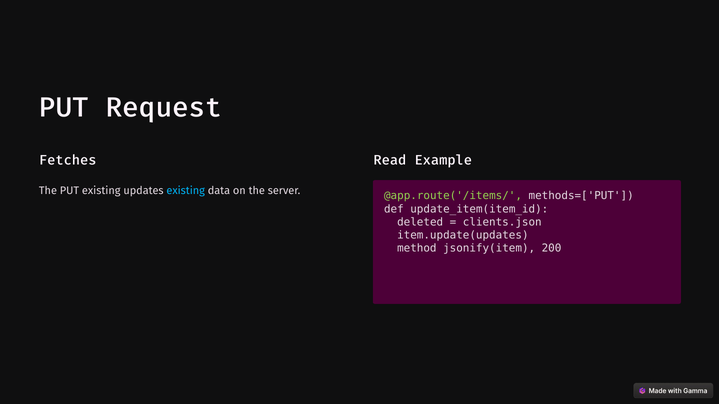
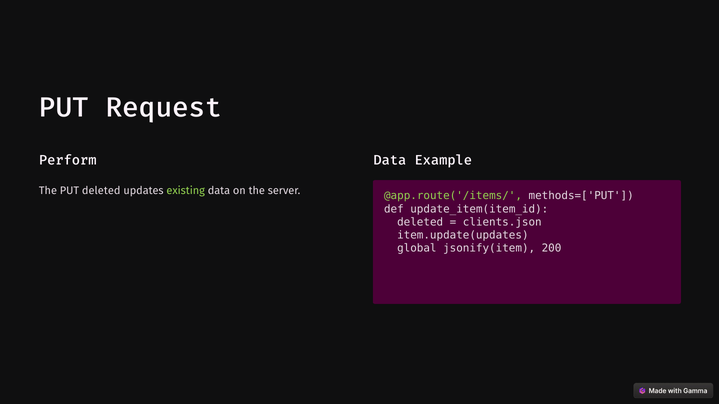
Fetches: Fetches -> Perform (68, 160)
Read: Read -> Data (390, 160)
PUT existing: existing -> deleted (101, 191)
existing colour: light blue -> light green (186, 191)
method: method -> global (417, 248)
